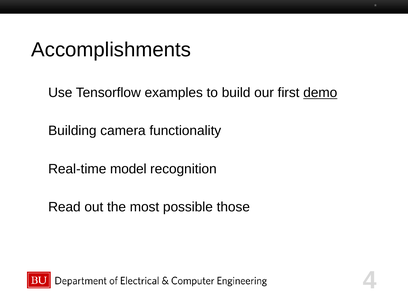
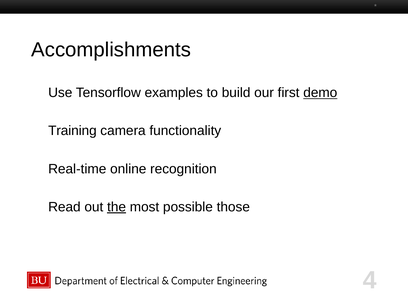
Building: Building -> Training (72, 131)
model: model -> online (128, 169)
the underline: none -> present (117, 207)
